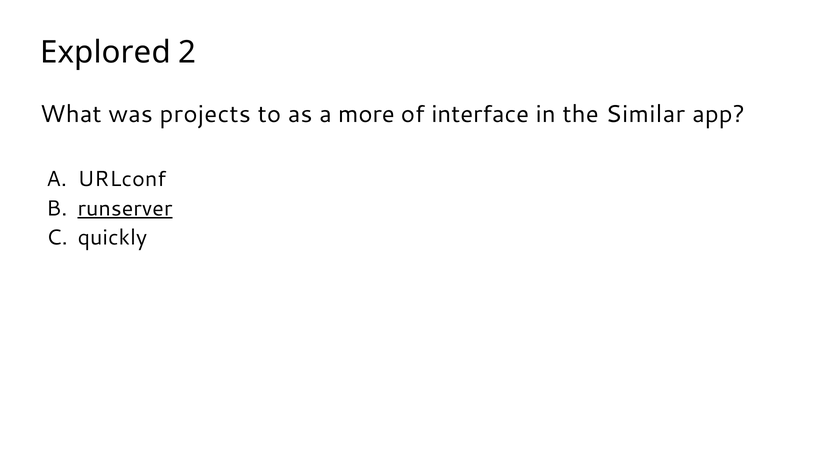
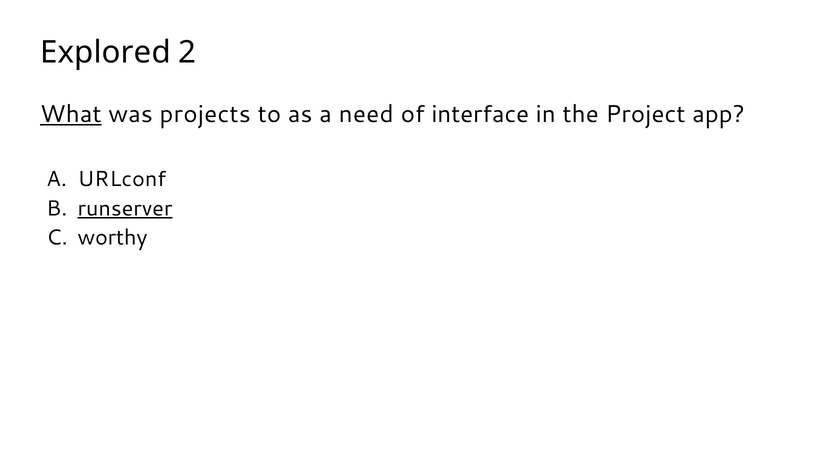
What underline: none -> present (71, 114)
more: more -> need (366, 114)
Similar: Similar -> Project (645, 114)
quickly: quickly -> worthy (112, 238)
